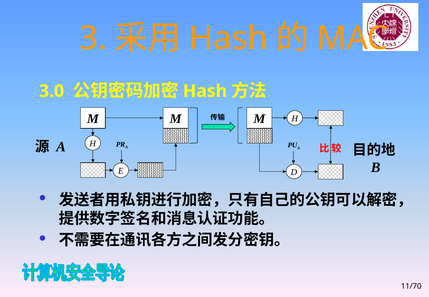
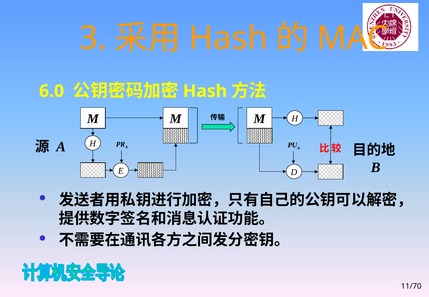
3.0: 3.0 -> 6.0 (52, 91)
